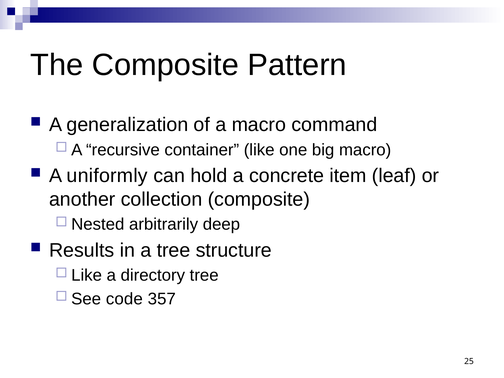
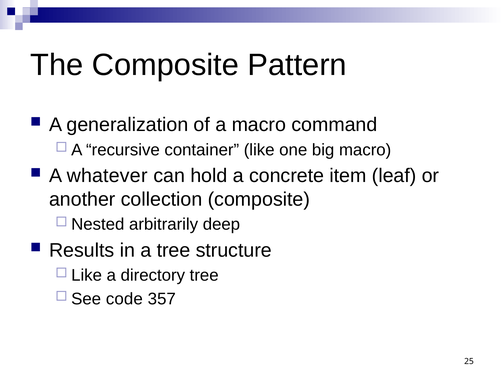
uniformly: uniformly -> whatever (107, 176)
